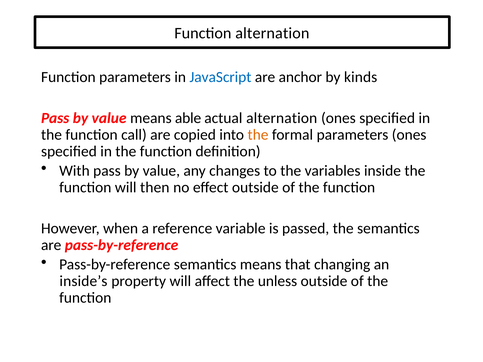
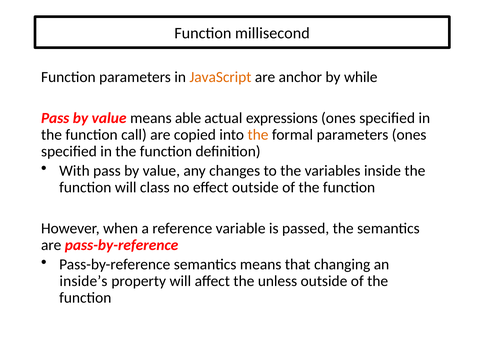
Function alternation: alternation -> millisecond (272, 33)
JavaScript colour: blue -> orange (220, 77)
kinds: kinds -> while (361, 77)
actual alternation: alternation -> expressions (282, 118)
then: then -> class (155, 188)
